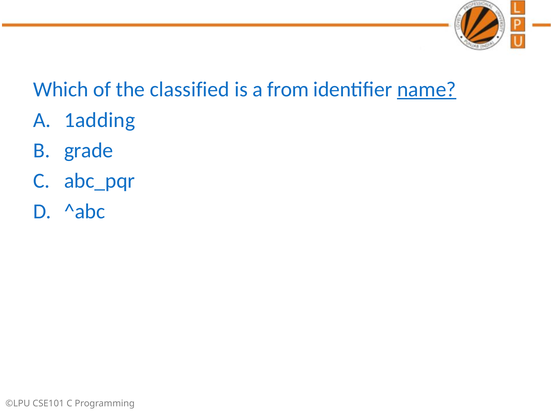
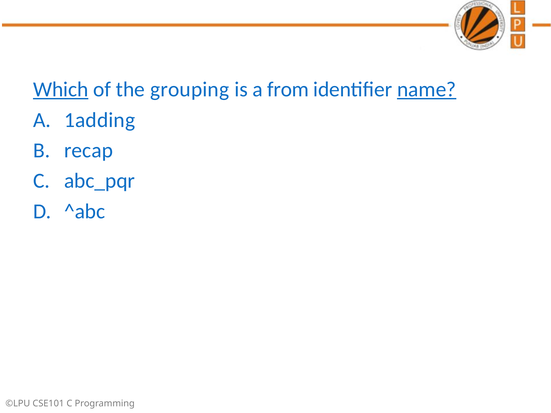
Which underline: none -> present (61, 90)
classified: classified -> grouping (190, 90)
grade: grade -> recap (89, 151)
